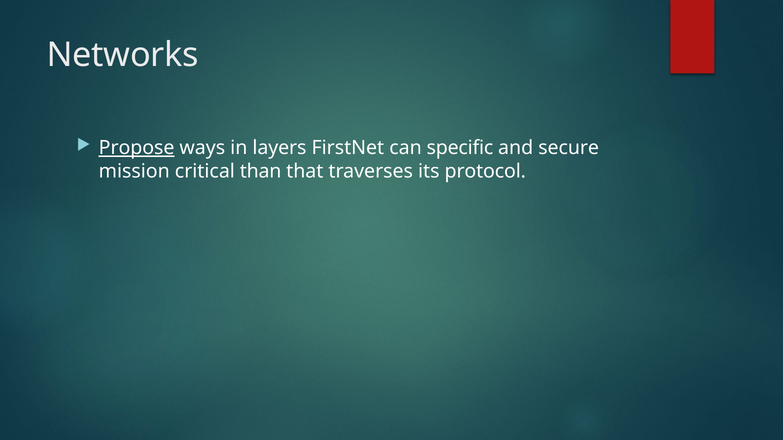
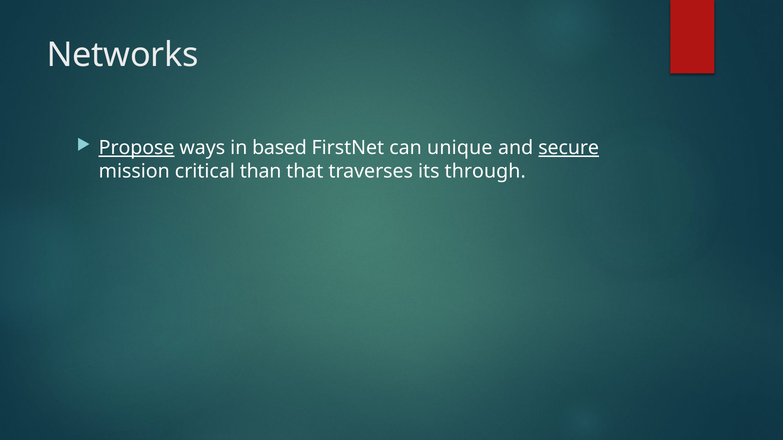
layers: layers -> based (280, 148)
specific: specific -> unique (460, 148)
secure underline: none -> present (569, 148)
protocol: protocol -> through (485, 171)
